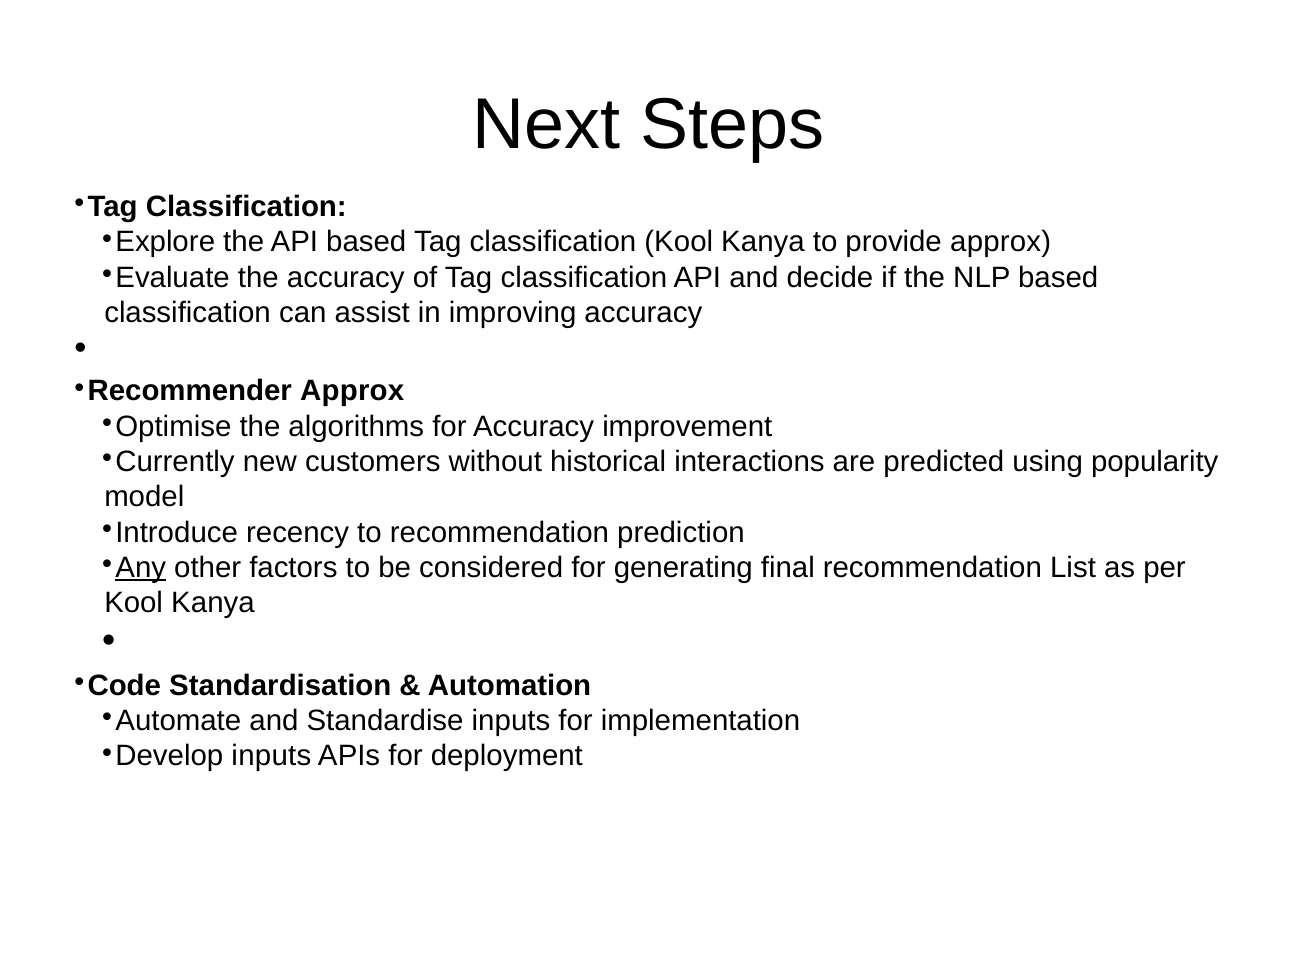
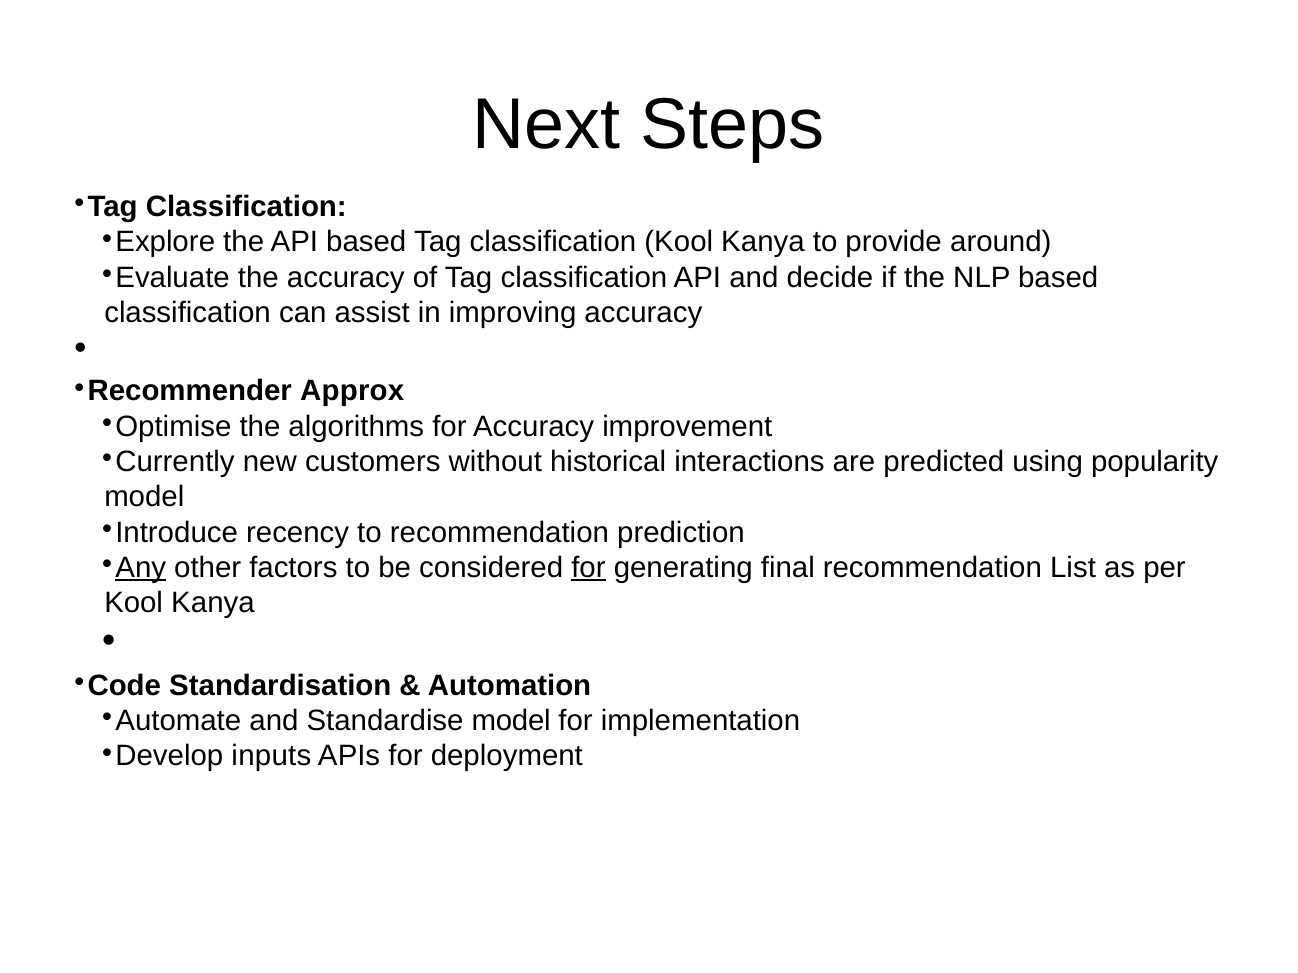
provide approx: approx -> around (1001, 242)
for underline: none -> present (588, 568)
Standardise inputs: inputs -> model (511, 721)
